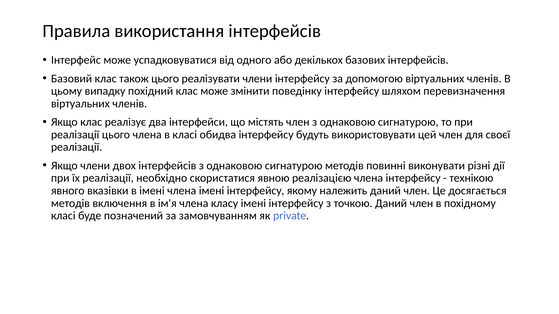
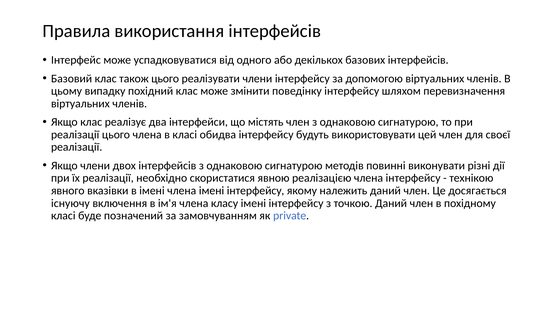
методів: методів -> існуючу (70, 203)
